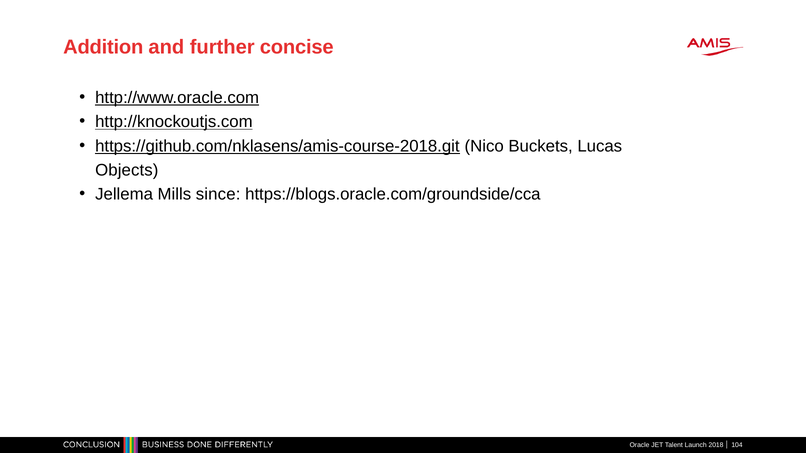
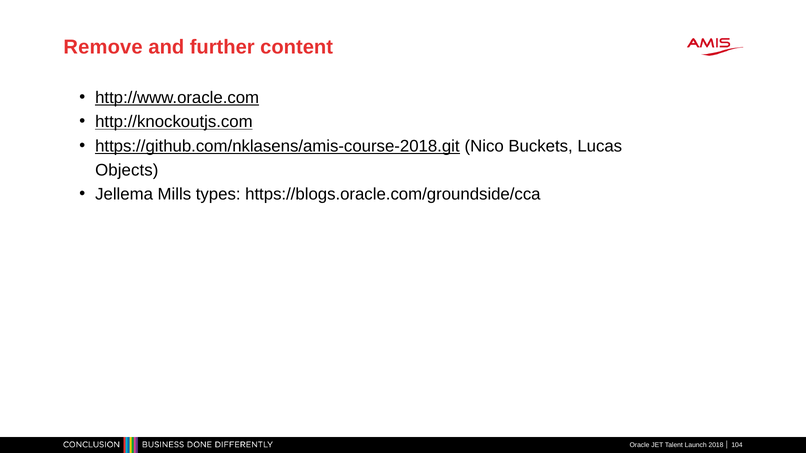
Addition: Addition -> Remove (103, 47)
concise: concise -> content (297, 47)
since: since -> types (218, 195)
